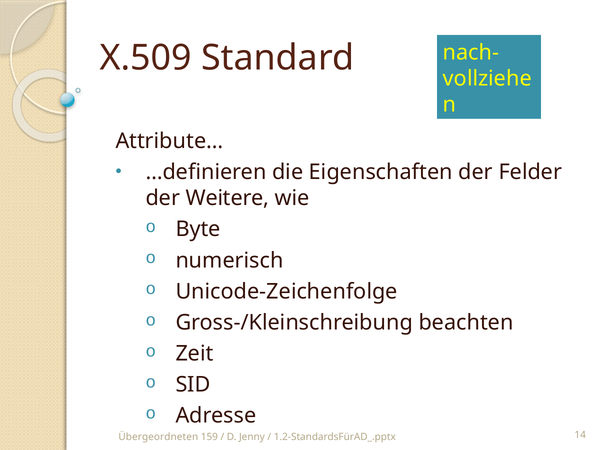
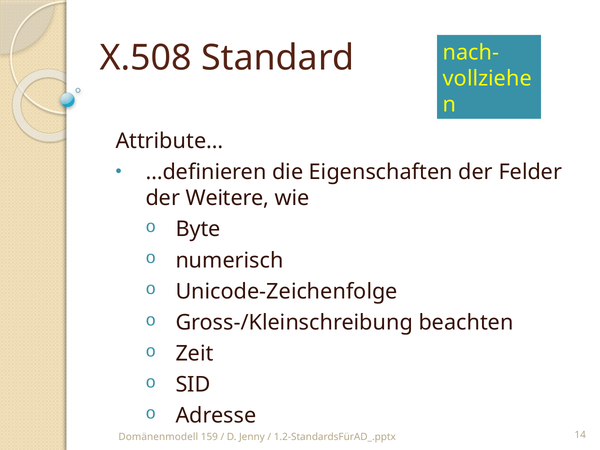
X.509: X.509 -> X.508 (146, 58)
Übergeordneten: Übergeordneten -> Domänenmodell (158, 437)
